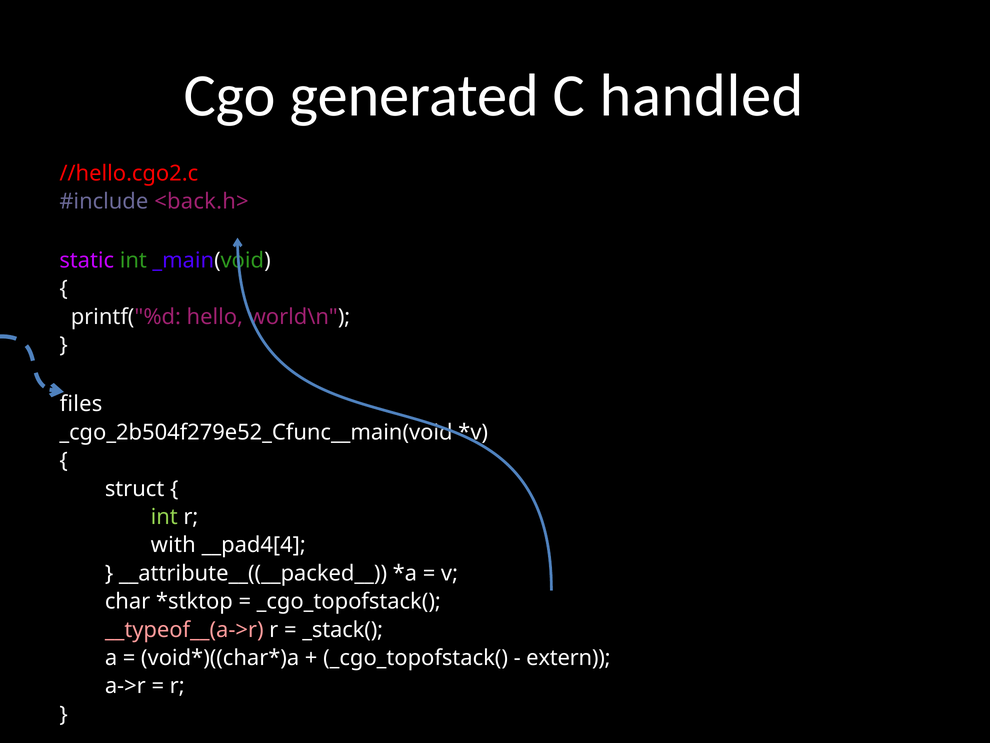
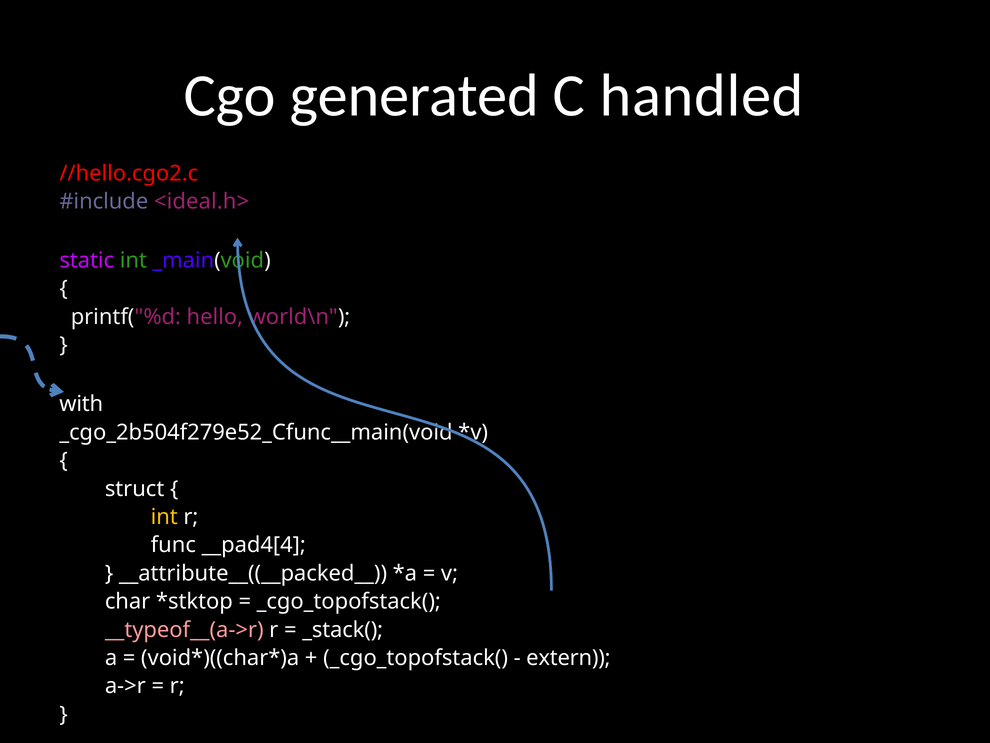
<back.h>: <back.h> -> <ideal.h> (202, 201)
files: files -> with (81, 404)
int colour: light green -> yellow (164, 517)
with: with -> func (173, 545)
